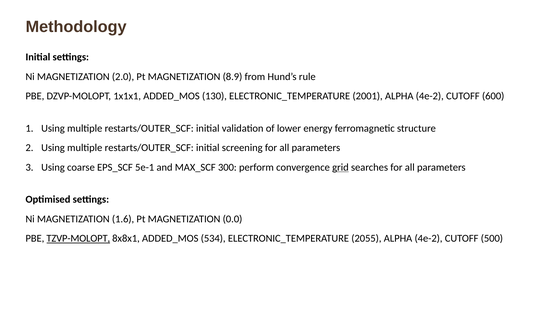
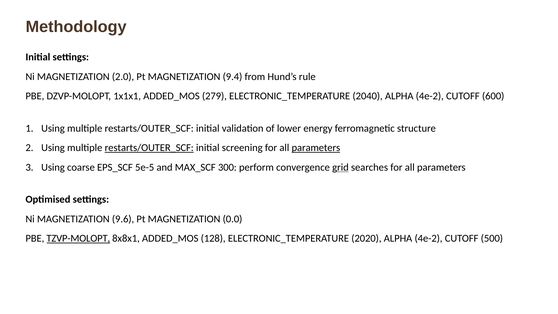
8.9: 8.9 -> 9.4 (232, 77)
130: 130 -> 279 (214, 96)
2001: 2001 -> 2040 (368, 96)
restarts/OUTER_SCF underline: none -> present (149, 148)
parameters underline: none -> present (316, 148)
5e-1: 5e-1 -> 5e-5 (145, 167)
1.6: 1.6 -> 9.6 (123, 219)
534: 534 -> 128 (213, 238)
2055: 2055 -> 2020 (366, 238)
